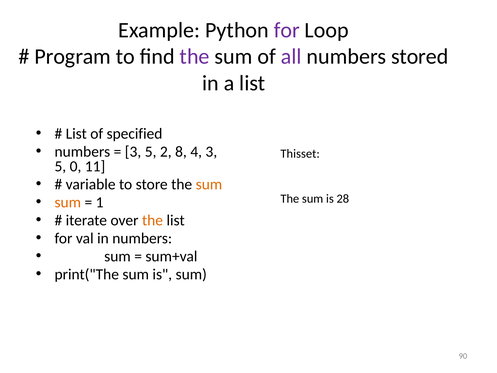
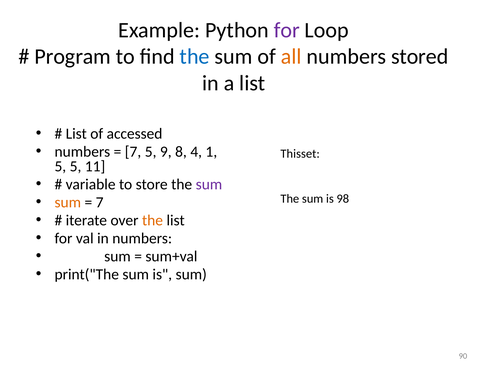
the colour: purple -> blue (195, 57)
all colour: purple -> orange (291, 57)
specified: specified -> accessed (135, 134)
3: 3 -> 7 (133, 151)
2: 2 -> 9 (166, 151)
4 3: 3 -> 1 (211, 151)
5 0: 0 -> 5 (76, 166)
sum colour: orange -> purple (209, 184)
28: 28 -> 98 (343, 198)
1: 1 -> 7 (100, 202)
